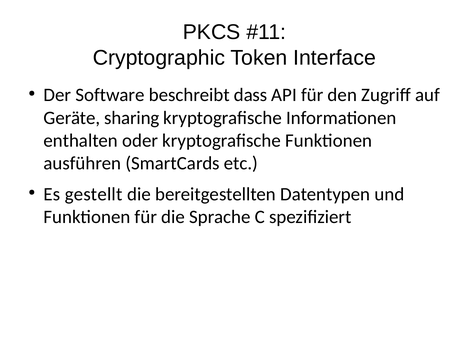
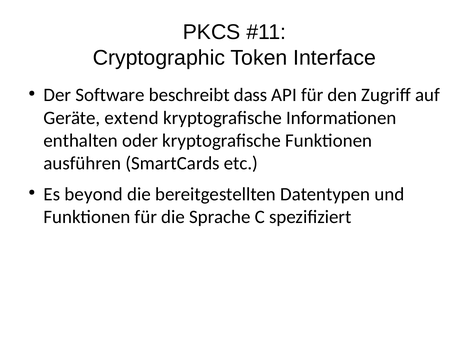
sharing: sharing -> extend (132, 118)
gestellt: gestellt -> beyond (94, 194)
